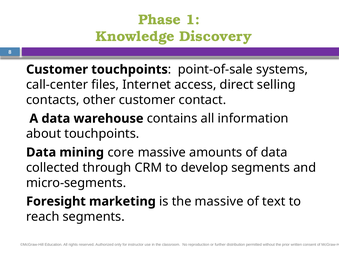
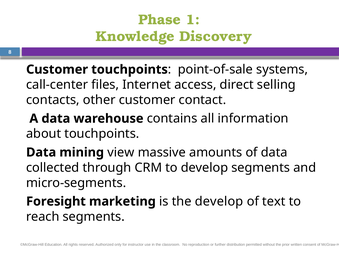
core: core -> view (121, 152)
the massive: massive -> develop (219, 202)
